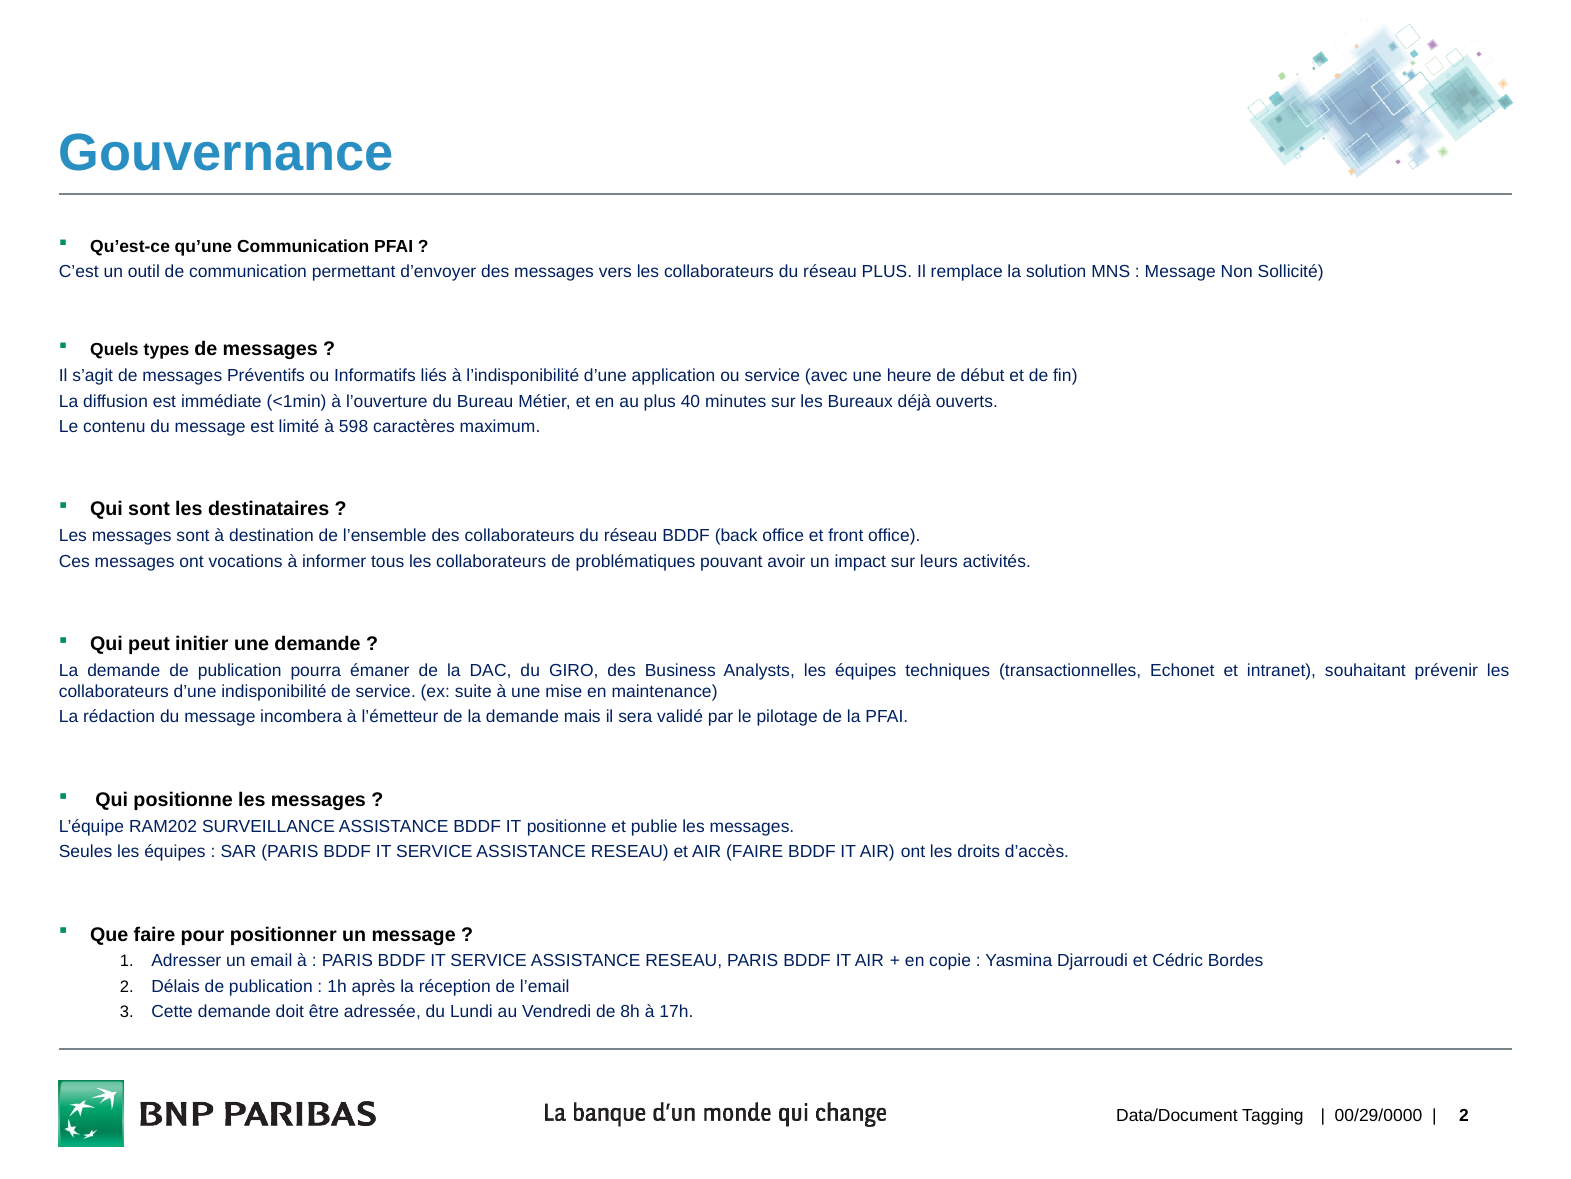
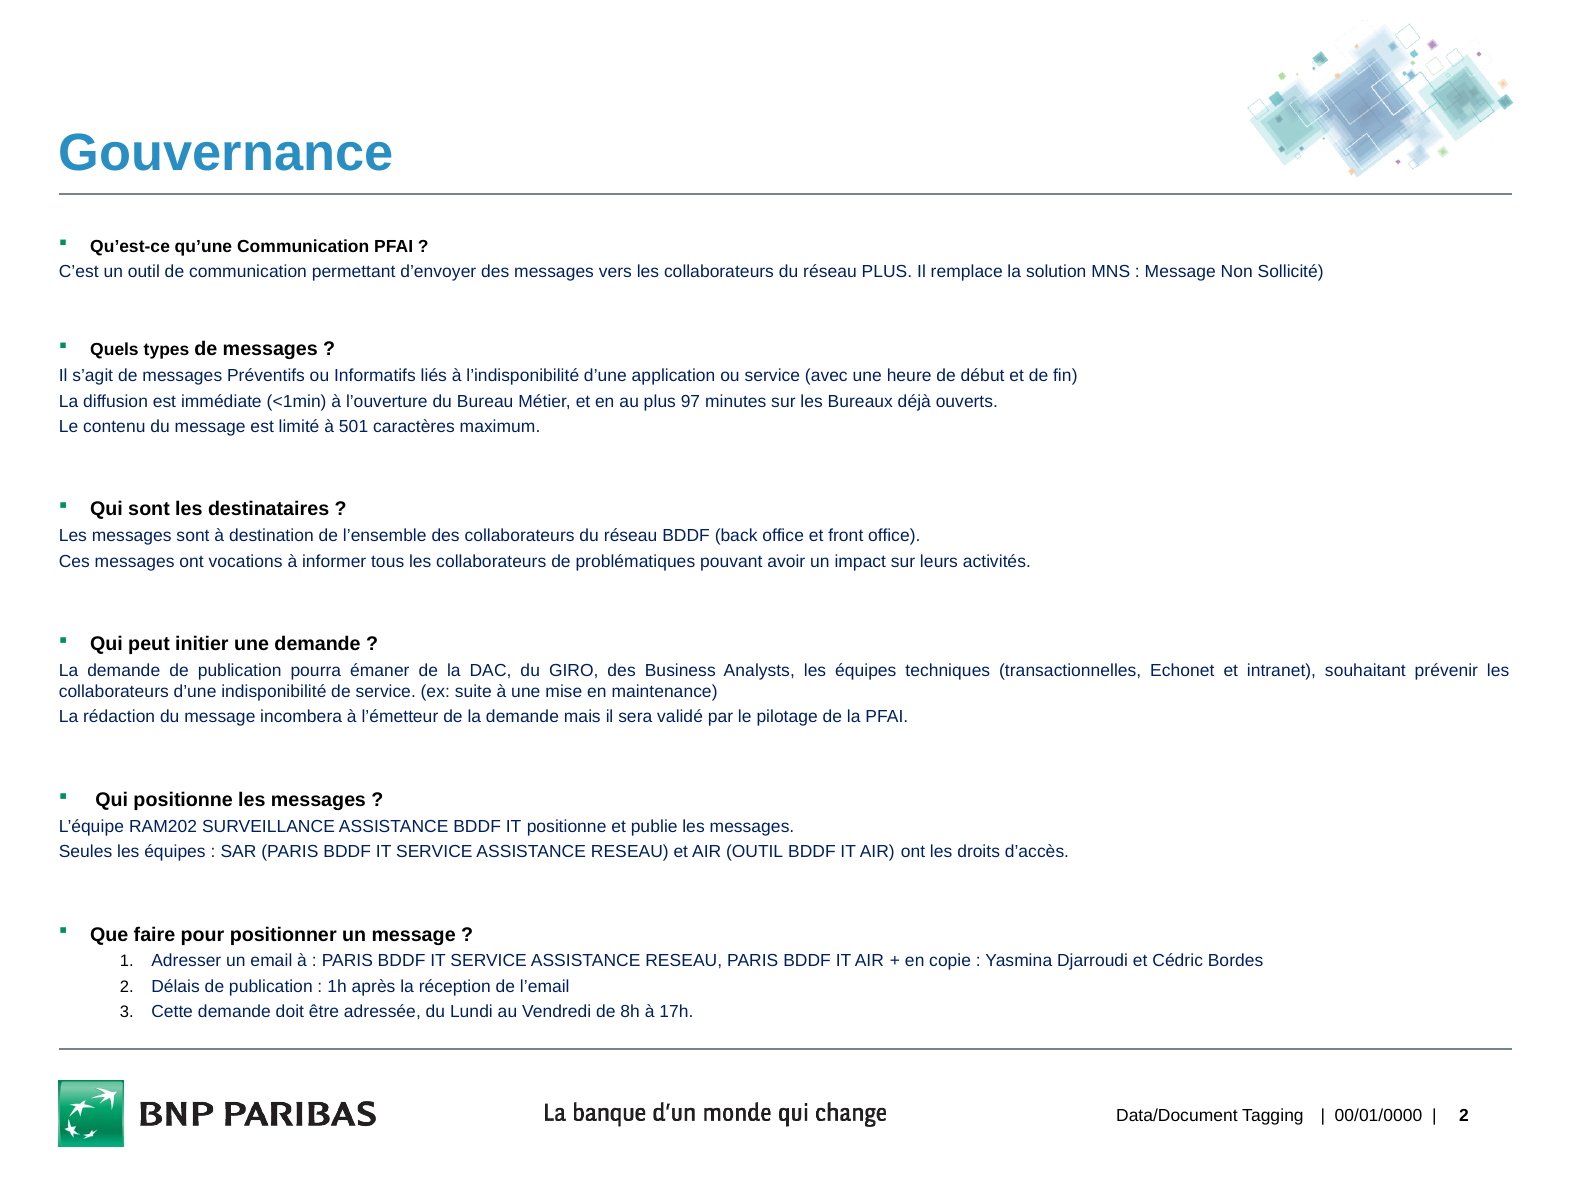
40: 40 -> 97 (690, 401)
598: 598 -> 501 (354, 426)
AIR FAIRE: FAIRE -> OUTIL (755, 851)
00/29/0000: 00/29/0000 -> 00/01/0000 (1378, 1115)
